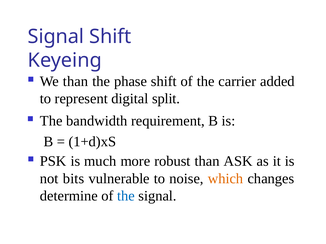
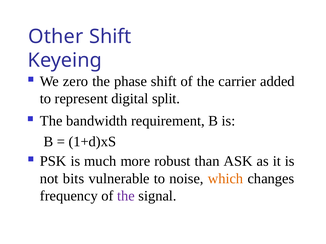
Signal: Signal -> Other (56, 37)
We than: than -> zero (76, 82)
determine: determine -> frequency (69, 196)
the colour: blue -> purple (126, 196)
